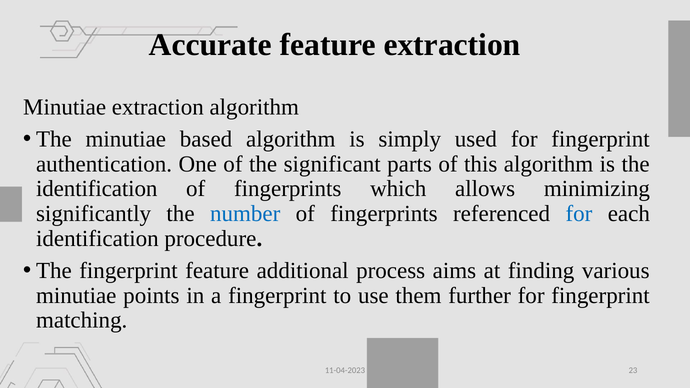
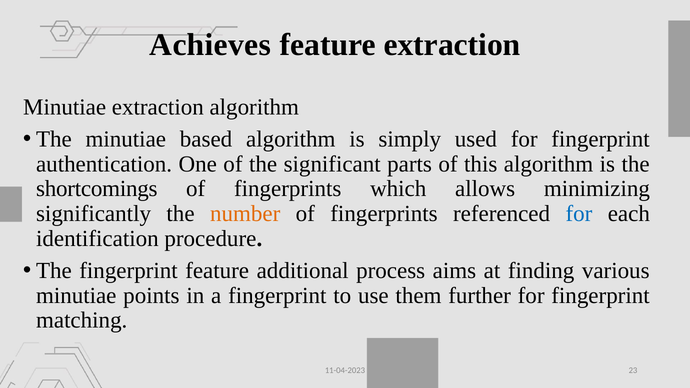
Accurate: Accurate -> Achieves (210, 45)
identification: identification -> shortcomings (97, 189)
number colour: blue -> orange (245, 214)
